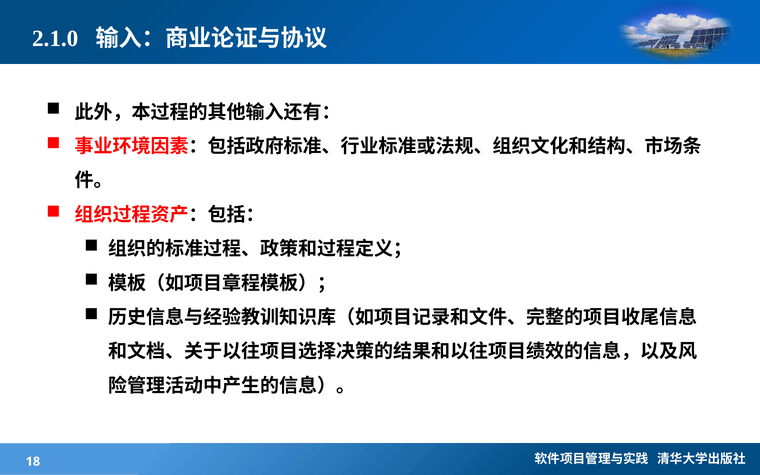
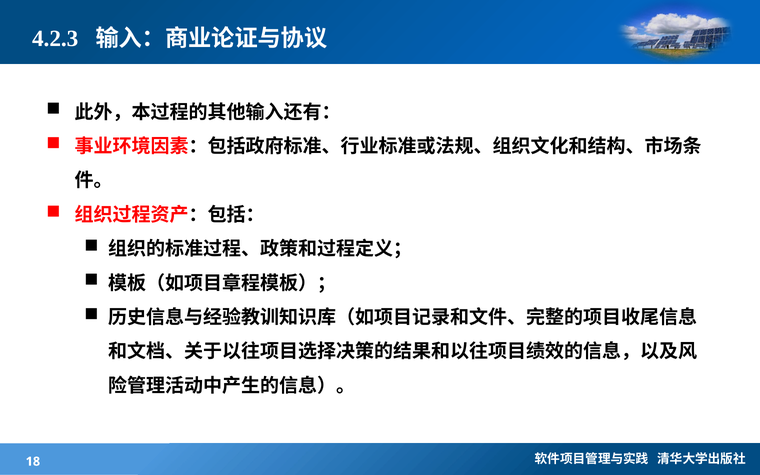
2.1.0: 2.1.0 -> 4.2.3 (55, 39)
